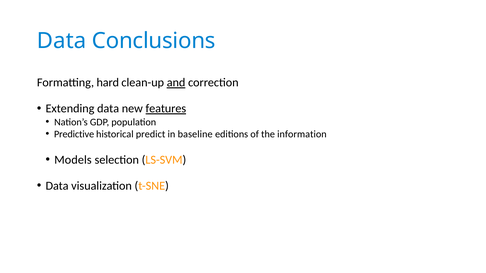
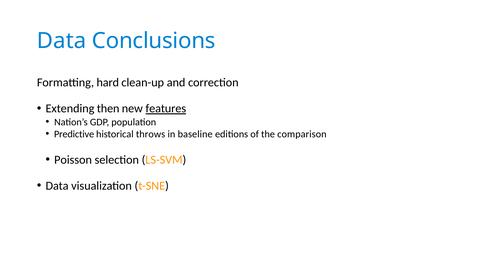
and underline: present -> none (176, 83)
Extending data: data -> then (108, 109)
predict: predict -> throws (151, 134)
information: information -> comparison (302, 134)
Models: Models -> Poisson (73, 160)
